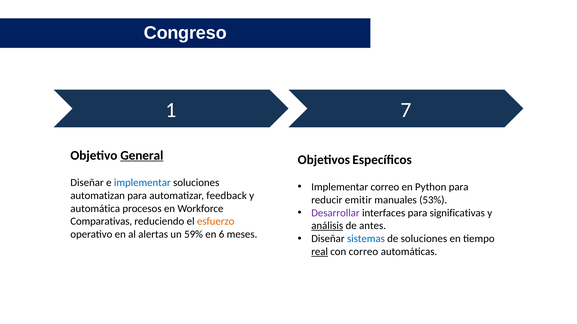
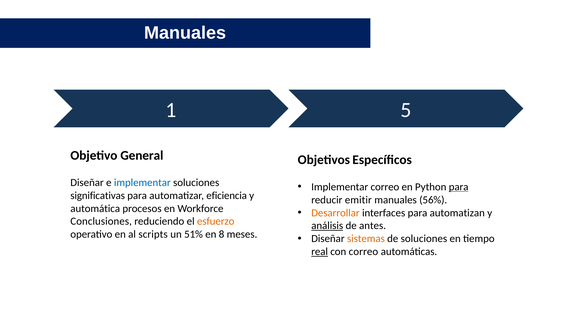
Congreso: Congreso -> Manuales (185, 33)
7: 7 -> 5 (406, 110)
General underline: present -> none (142, 156)
para underline: none -> present (459, 187)
automatizan: automatizan -> significativas (98, 196)
feedback: feedback -> eficiencia (227, 196)
53%: 53% -> 56% (433, 200)
Desarrollar colour: purple -> orange (335, 213)
significativas: significativas -> automatizan (457, 213)
Comparativas: Comparativas -> Conclusiones (101, 222)
alertas: alertas -> scripts (153, 235)
59%: 59% -> 51% (194, 235)
6: 6 -> 8 (222, 235)
sistemas colour: blue -> orange (366, 239)
